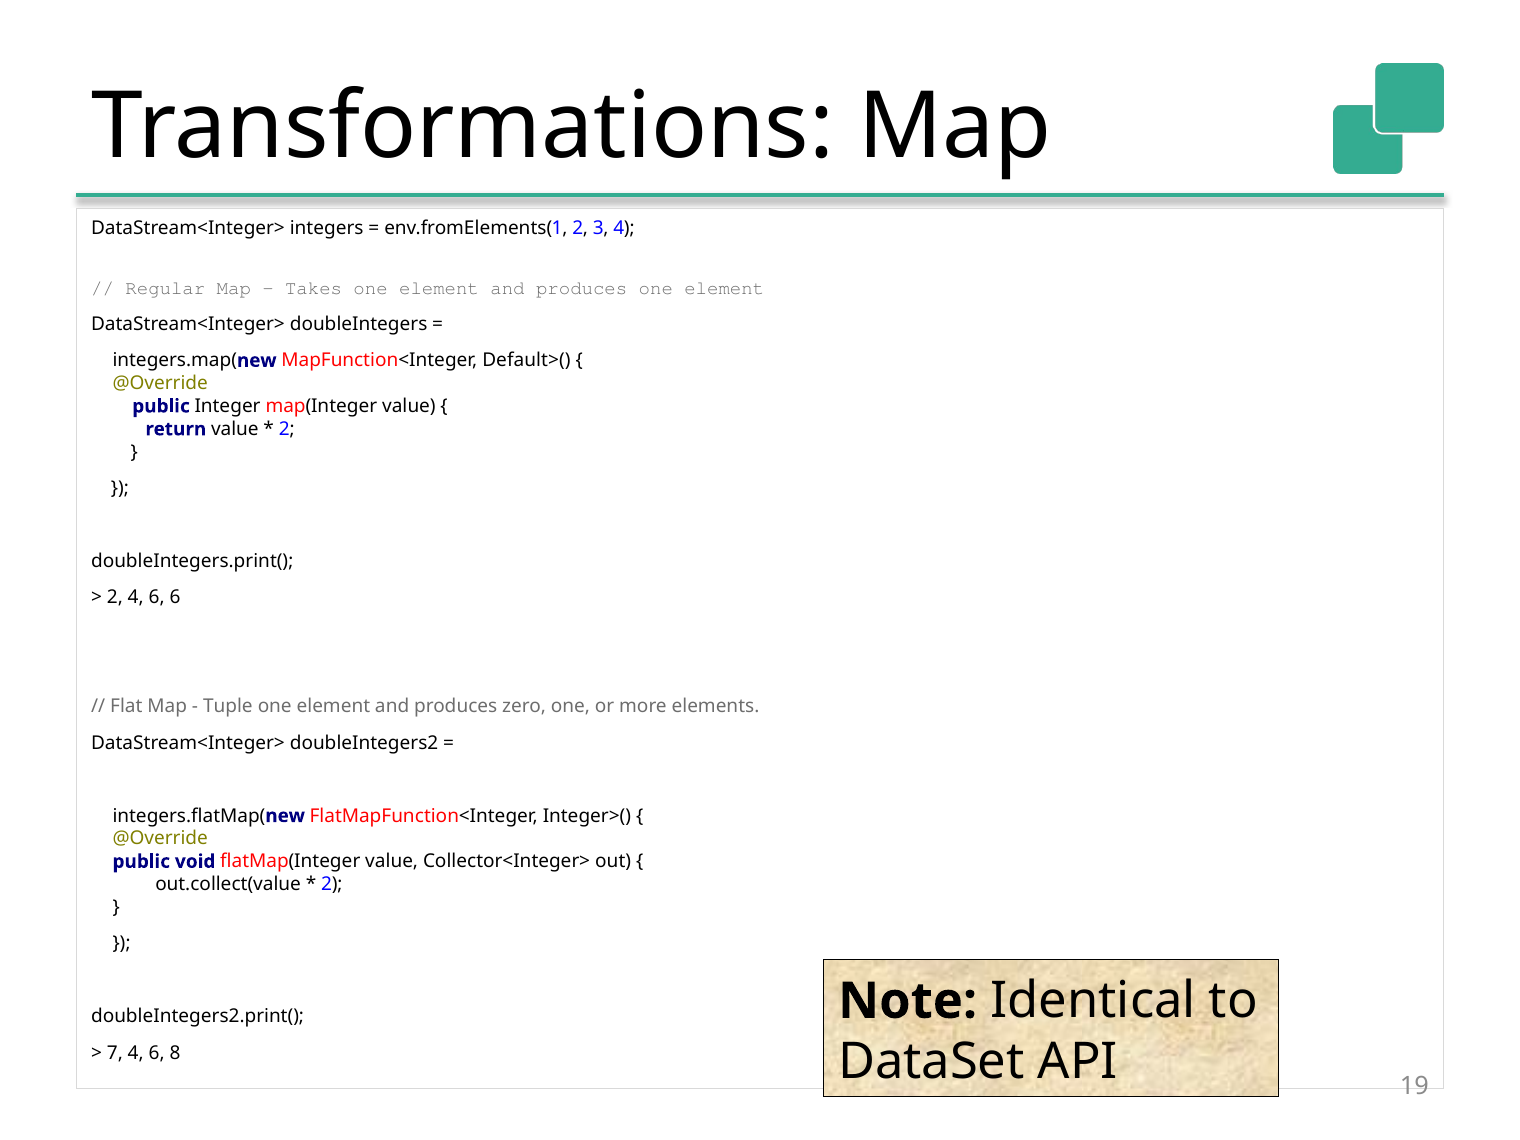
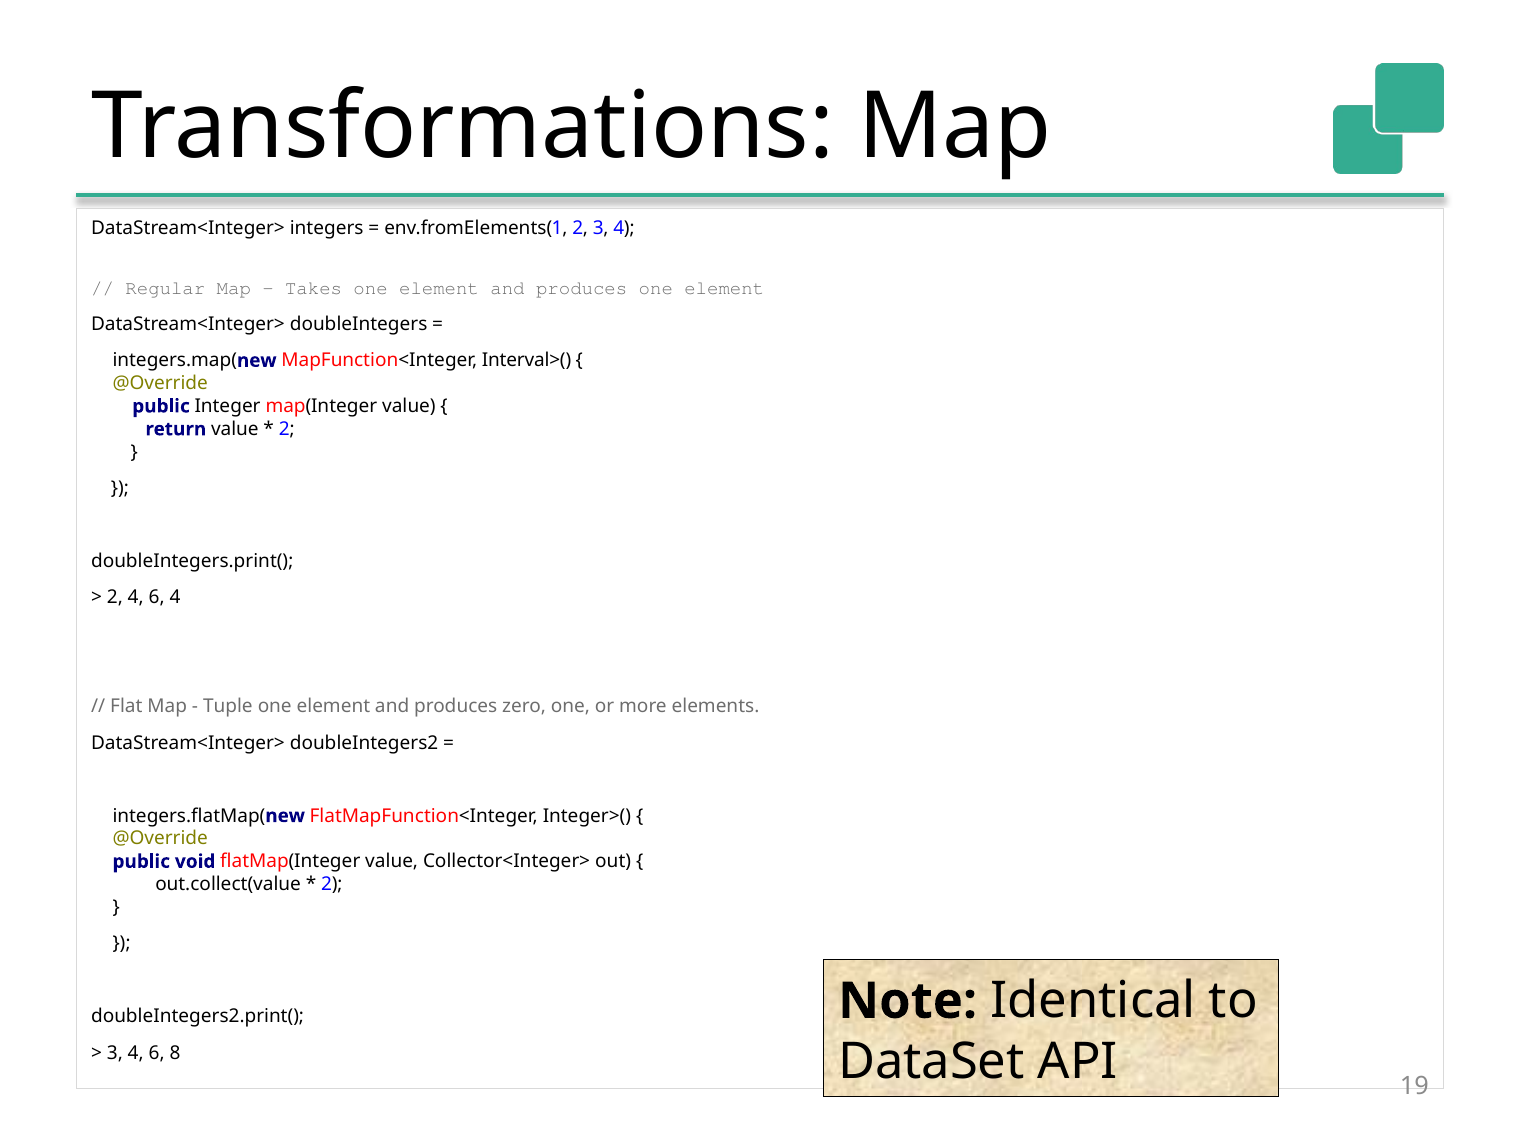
Default>(: Default>( -> Interval>( (527, 360)
6 6: 6 -> 4 (175, 597)
7: 7 -> 3 (115, 1053)
